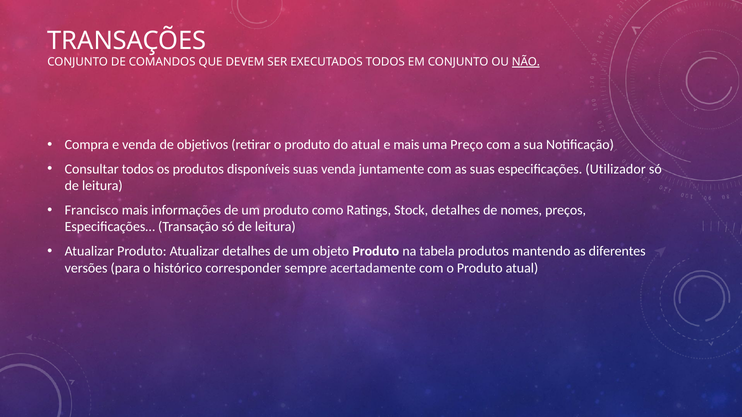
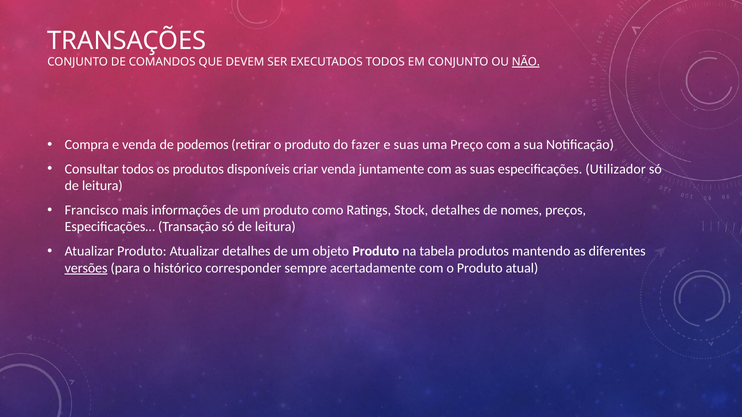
objetivos: objetivos -> podemos (203, 145)
do atual: atual -> fazer (366, 145)
e mais: mais -> suas (406, 145)
disponíveis suas: suas -> criar (306, 169)
versões underline: none -> present (86, 268)
